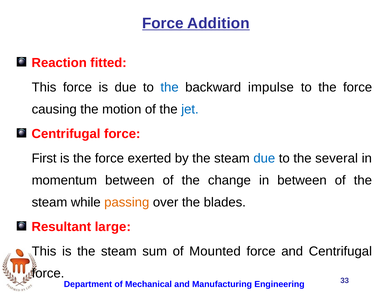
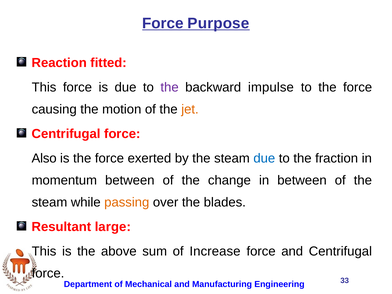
Addition: Addition -> Purpose (218, 23)
the colour: blue -> purple (170, 87)
jet colour: blue -> orange (190, 109)
First: First -> Also (44, 158)
several: several -> fraction (337, 158)
is the steam: steam -> above (119, 251)
Mounted: Mounted -> Increase (215, 251)
